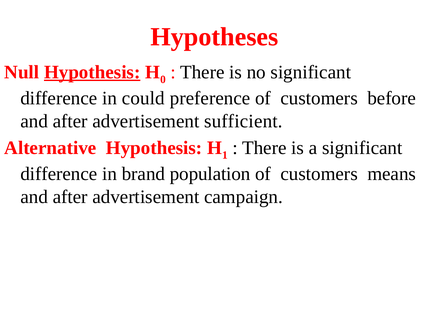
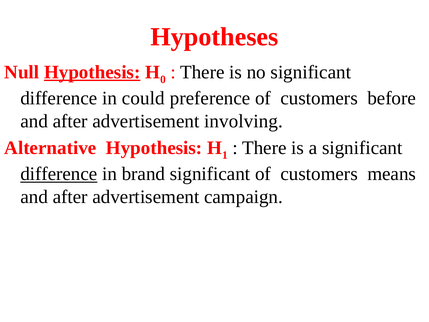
sufficient: sufficient -> involving (243, 121)
difference underline: none -> present (59, 174)
brand population: population -> significant (210, 174)
